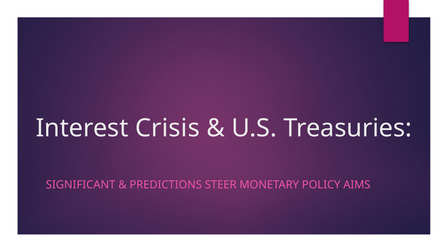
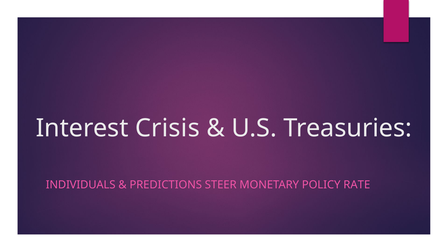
SIGNIFICANT: SIGNIFICANT -> INDIVIDUALS (81, 185)
AIMS: AIMS -> RATE (357, 185)
